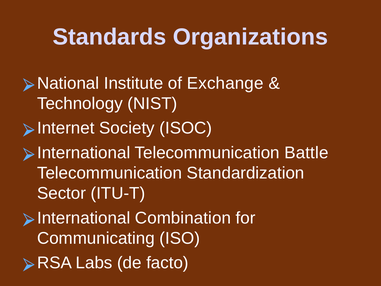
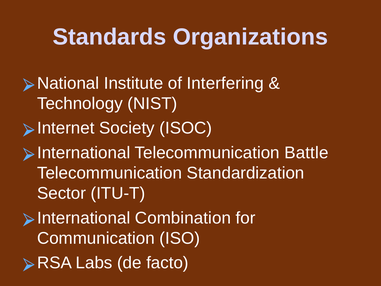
Exchange: Exchange -> Interfering (225, 83)
Communicating: Communicating -> Communication (96, 238)
